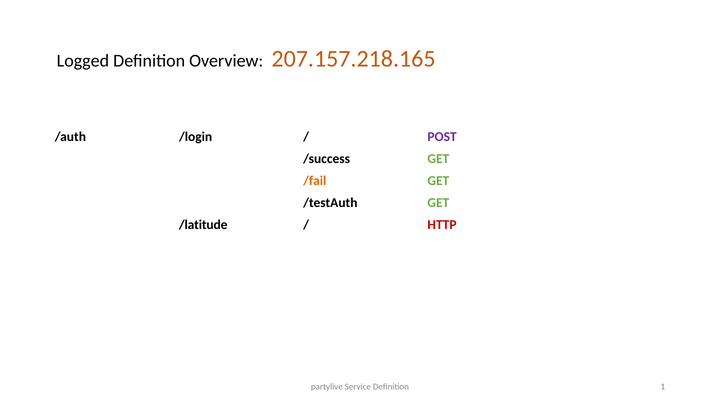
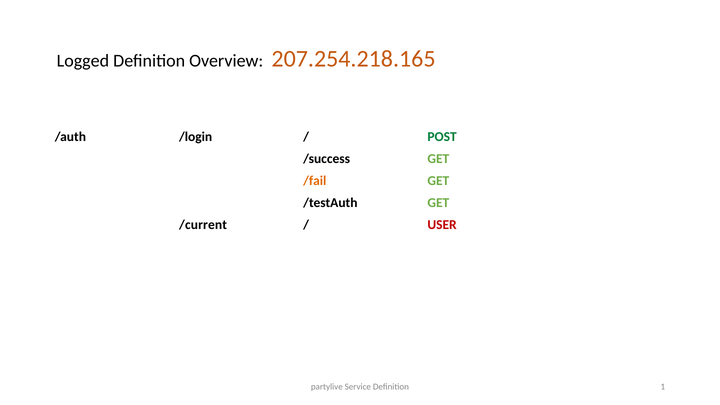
207.157.218.165: 207.157.218.165 -> 207.254.218.165 (354, 59)
POST colour: purple -> green (442, 137)
/latitude: /latitude -> /current (203, 225)
HTTP: HTTP -> USER (442, 225)
